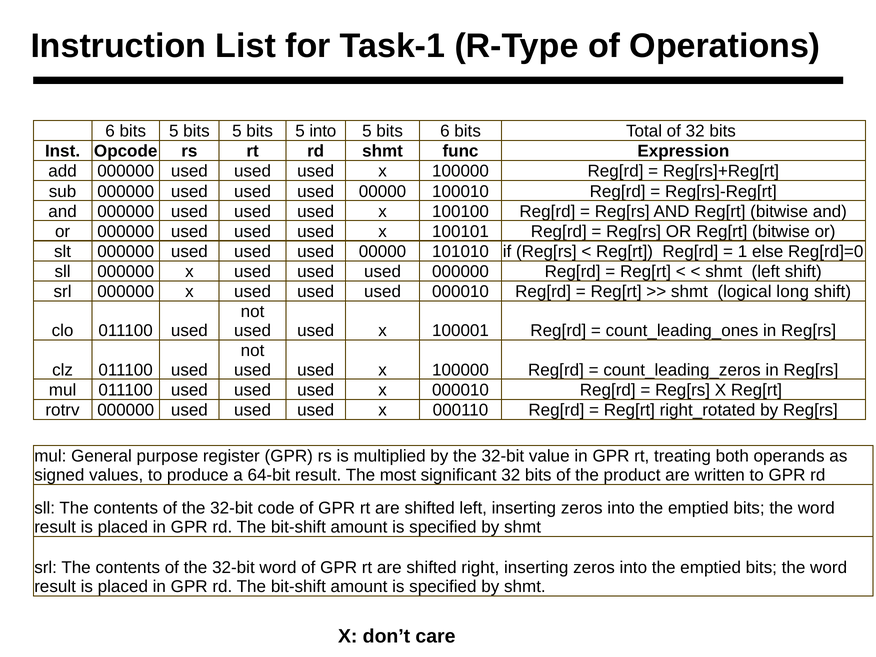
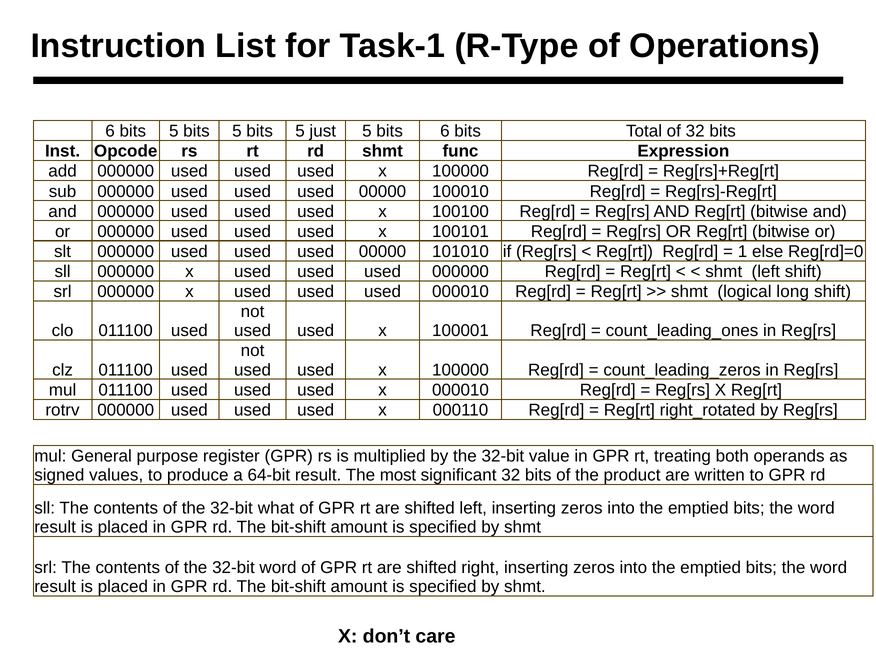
5 into: into -> just (323, 131)
code: code -> what (276, 508)
